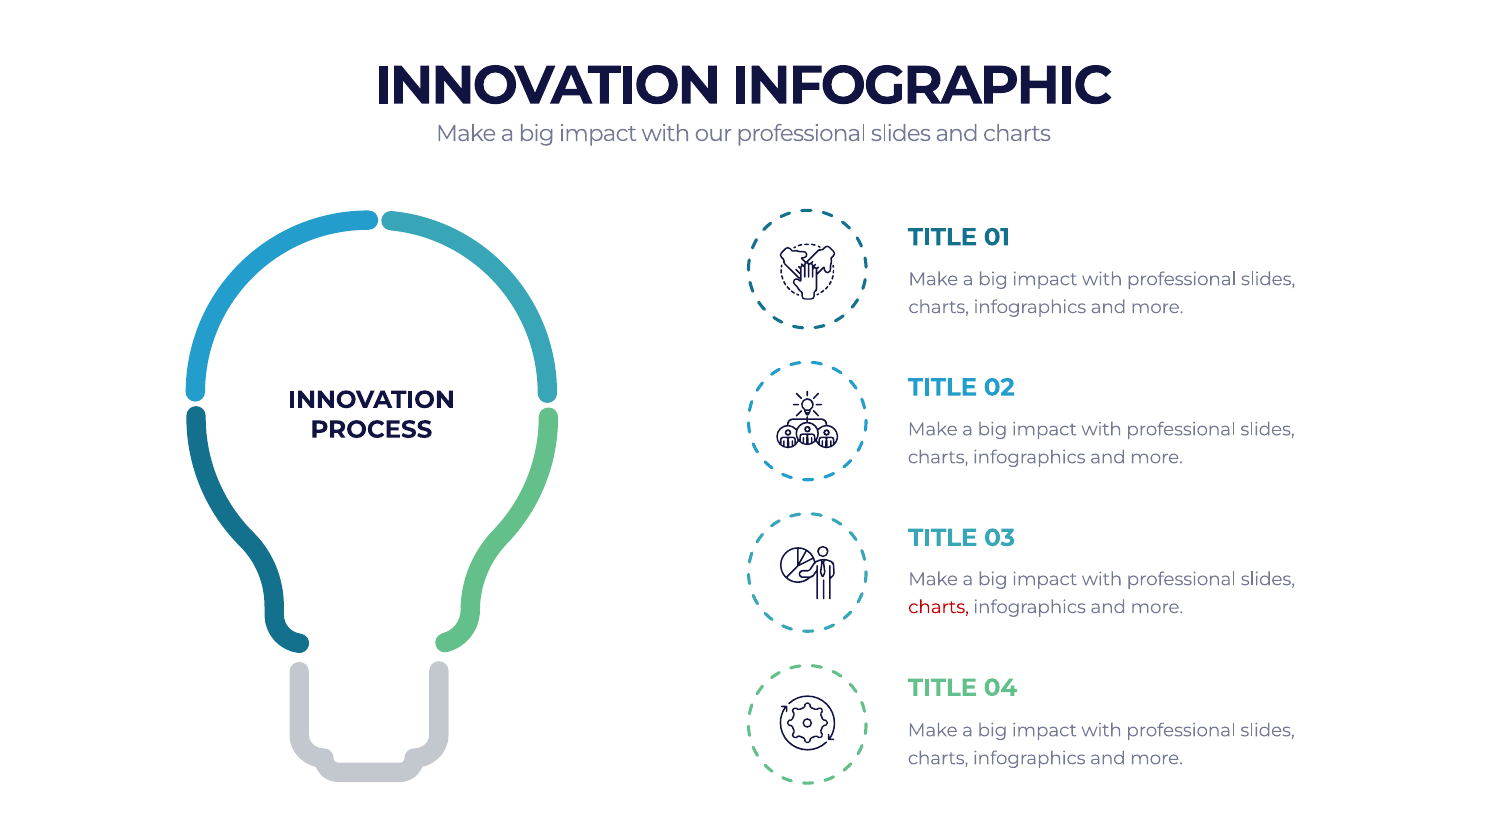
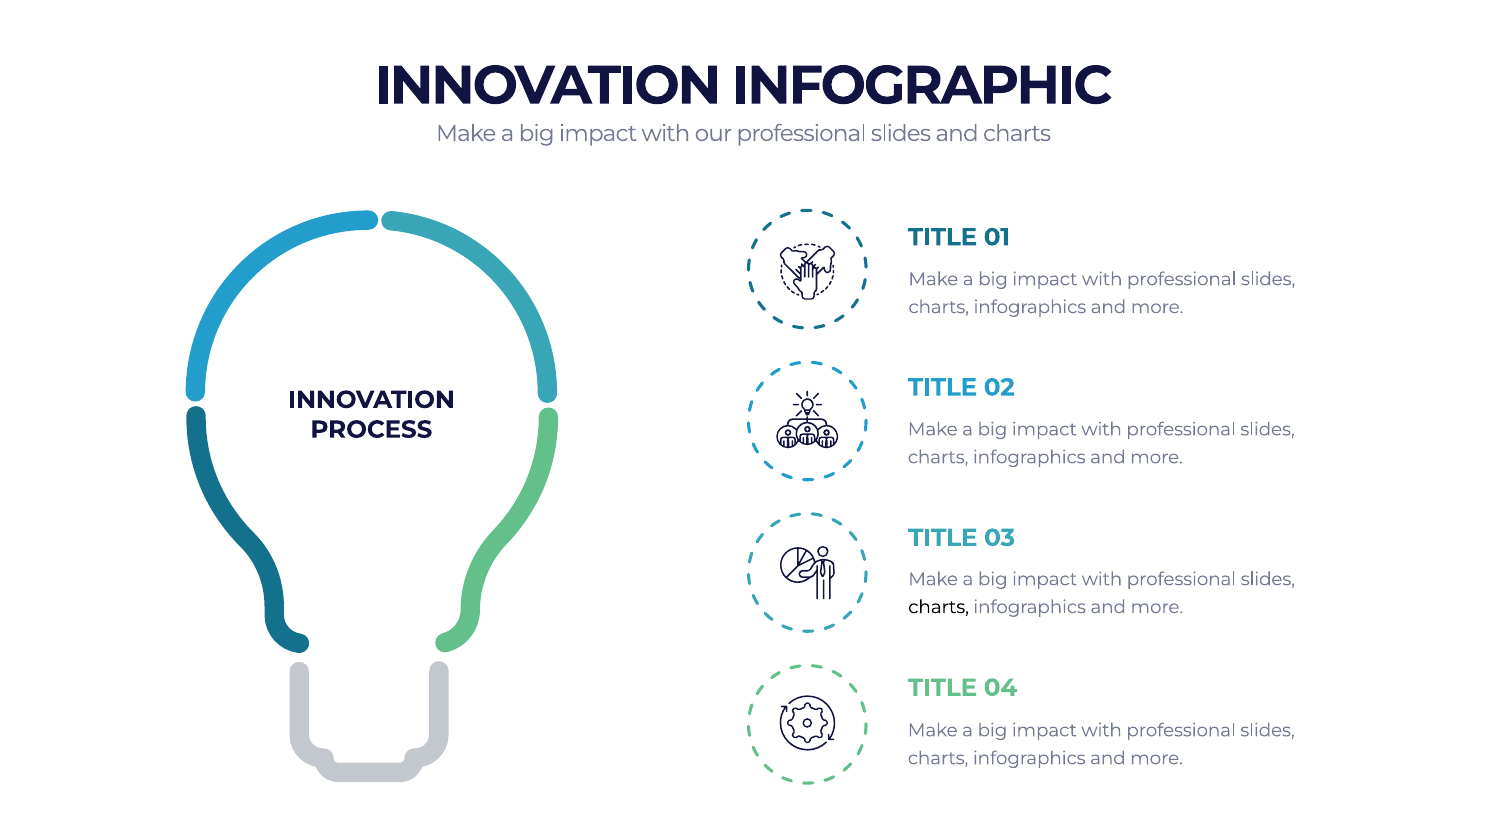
charts colour: red -> black (939, 607)
